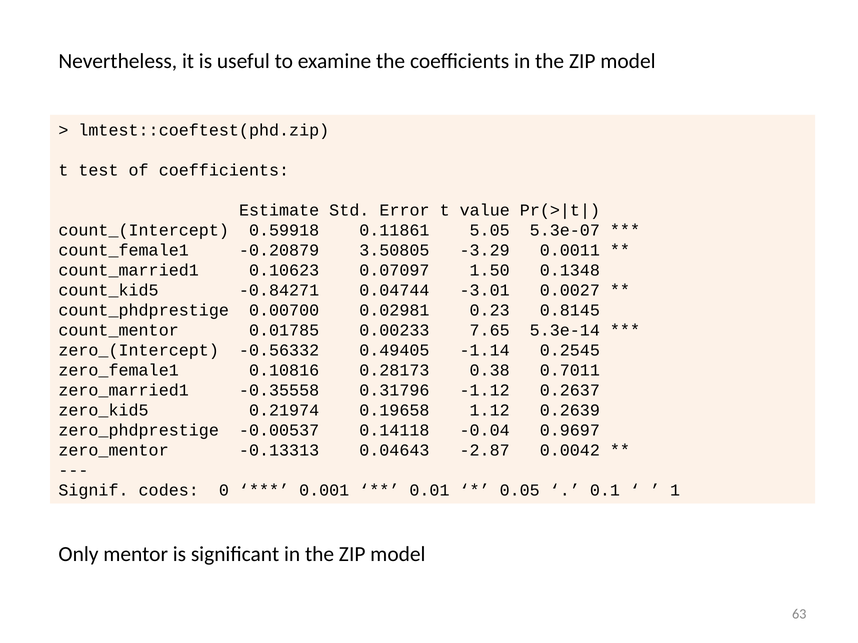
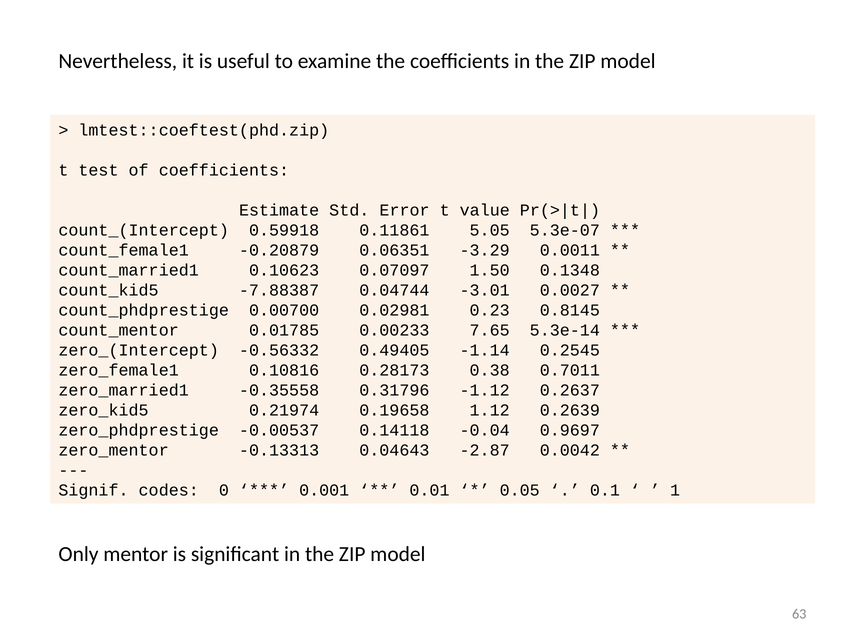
3.50805: 3.50805 -> 0.06351 (394, 250)
-0.84271: -0.84271 -> -7.88387 (279, 291)
